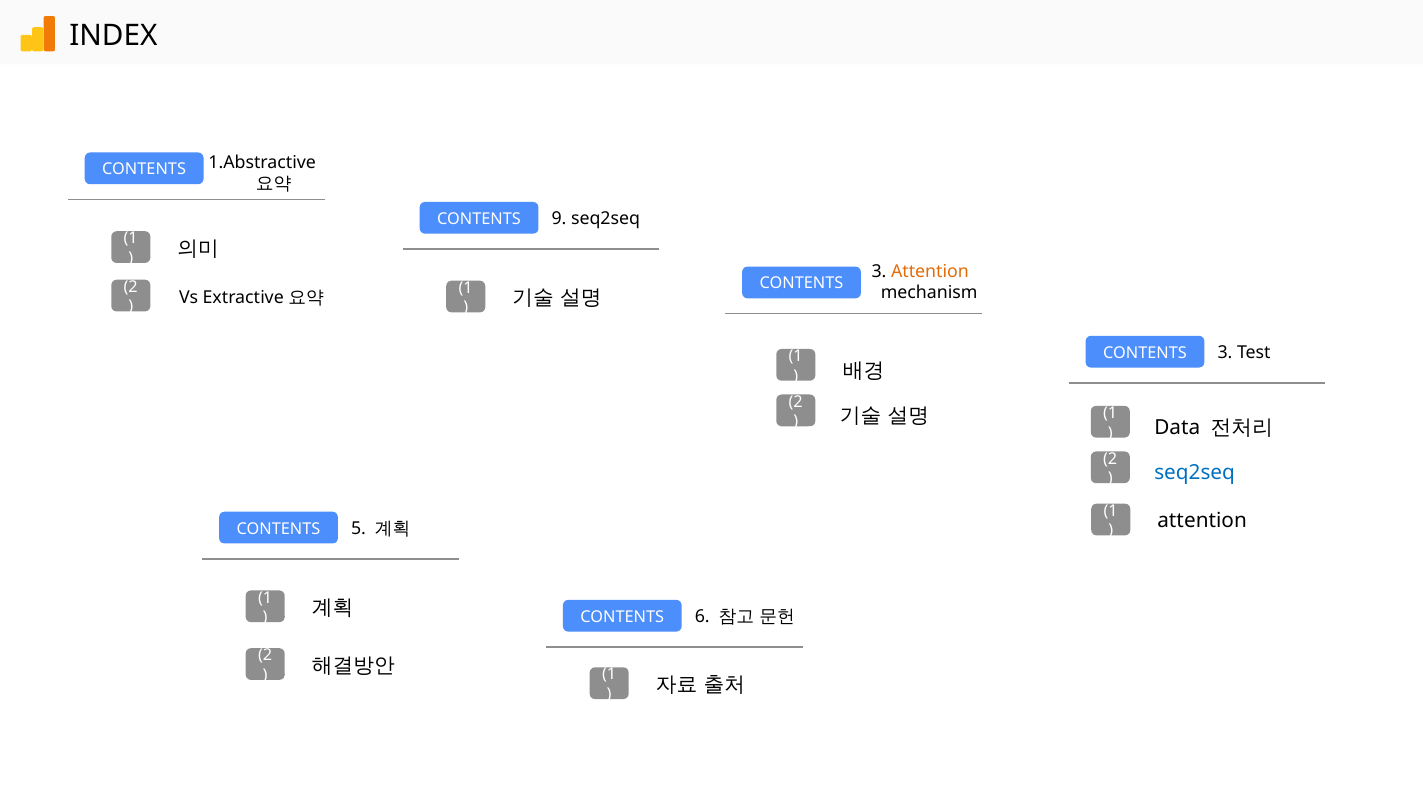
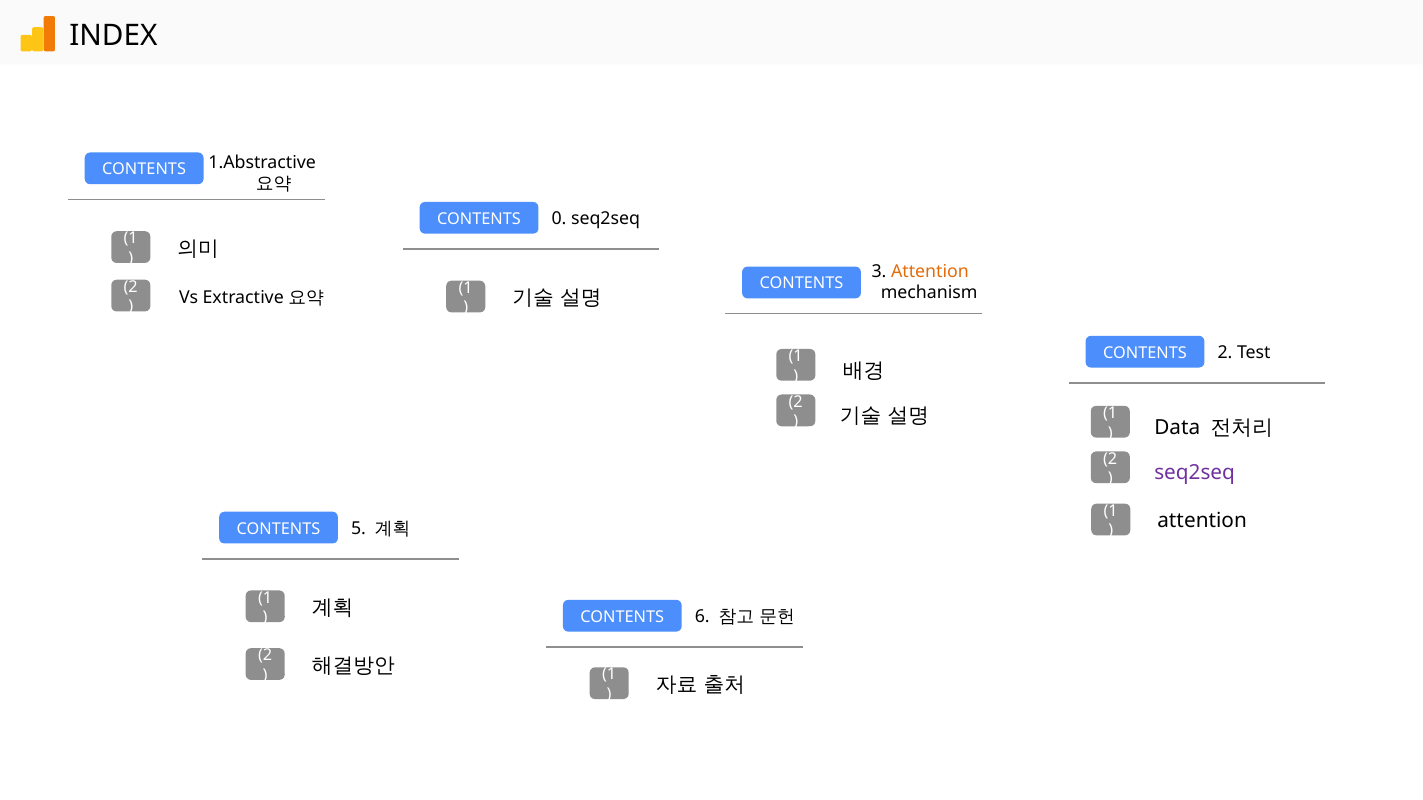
9: 9 -> 0 (559, 219)
3: 3 -> 2 (1225, 353)
seq2seq colour: blue -> purple (1195, 473)
